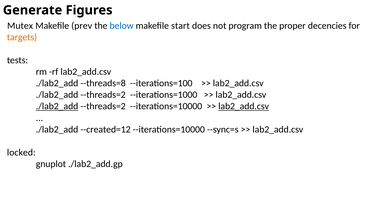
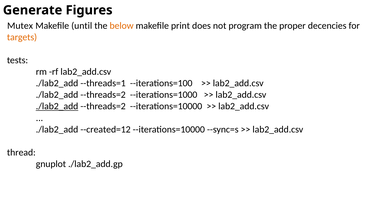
prev: prev -> until (82, 26)
below colour: blue -> orange (122, 26)
start: start -> print (180, 26)
--threads=8: --threads=8 -> --threads=1 (103, 84)
lab2_add.csv underline: present -> none (244, 107)
locked: locked -> thread (21, 153)
